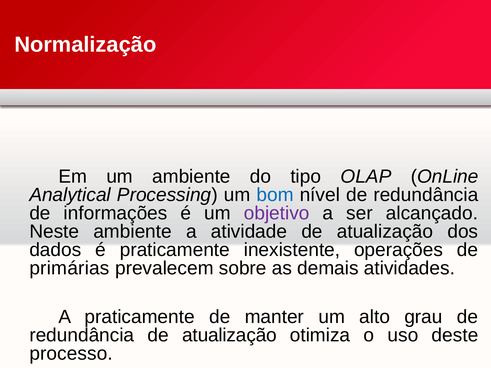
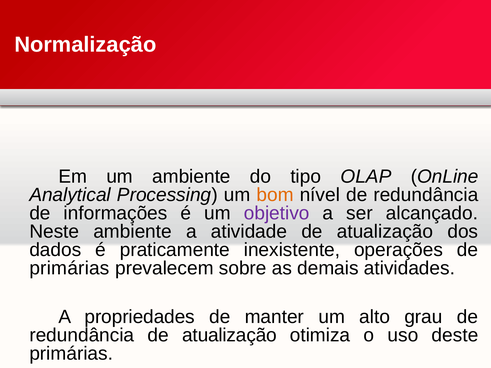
bom colour: blue -> orange (275, 195)
A praticamente: praticamente -> propriedades (140, 317)
processo: processo -> primárias (71, 354)
